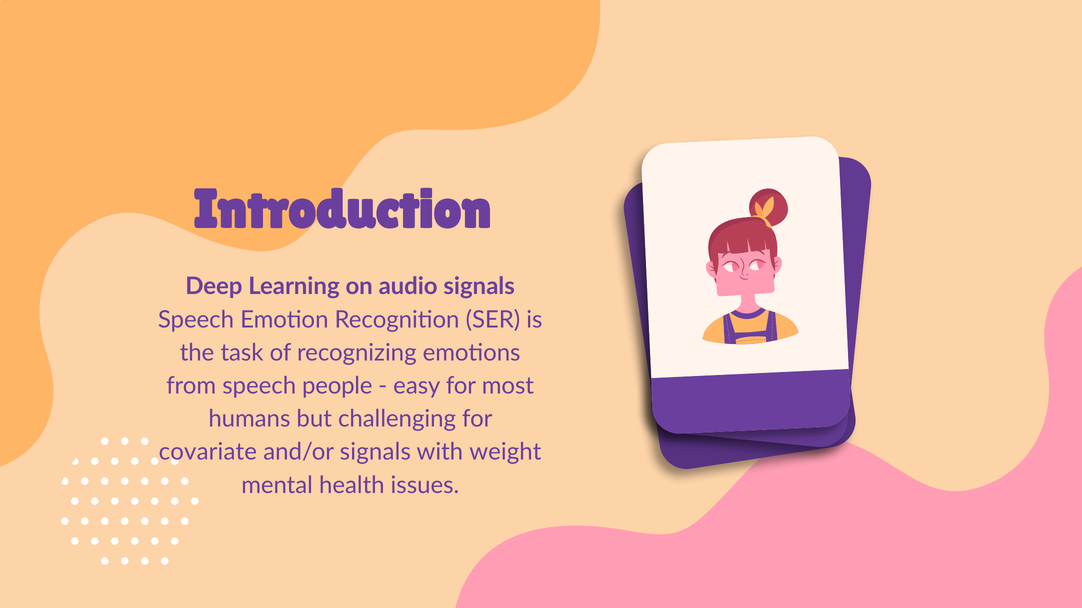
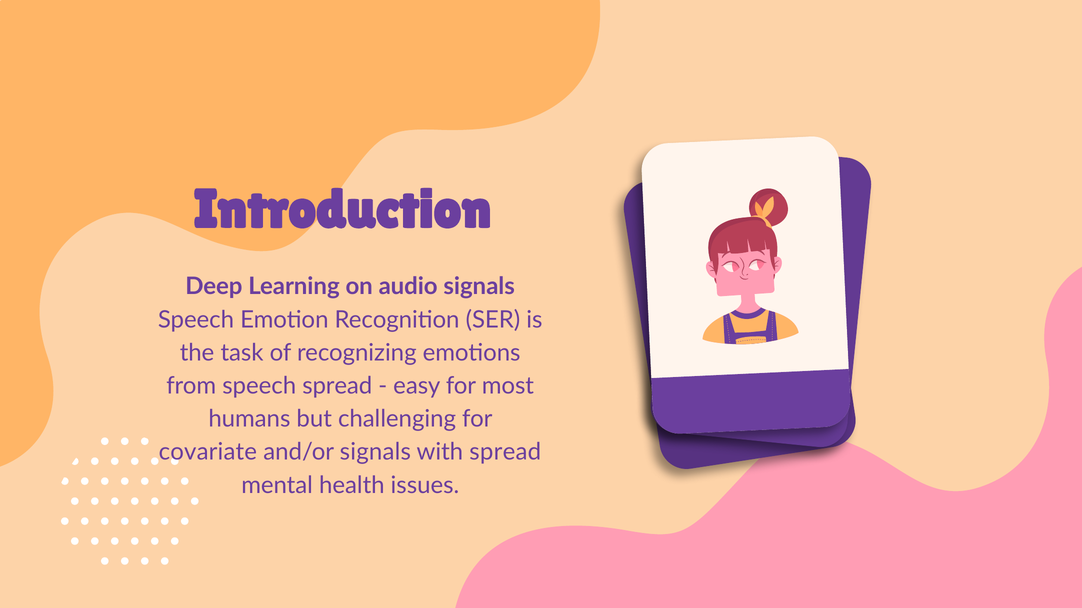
speech people: people -> spread (337, 386)
with weight: weight -> spread (505, 453)
